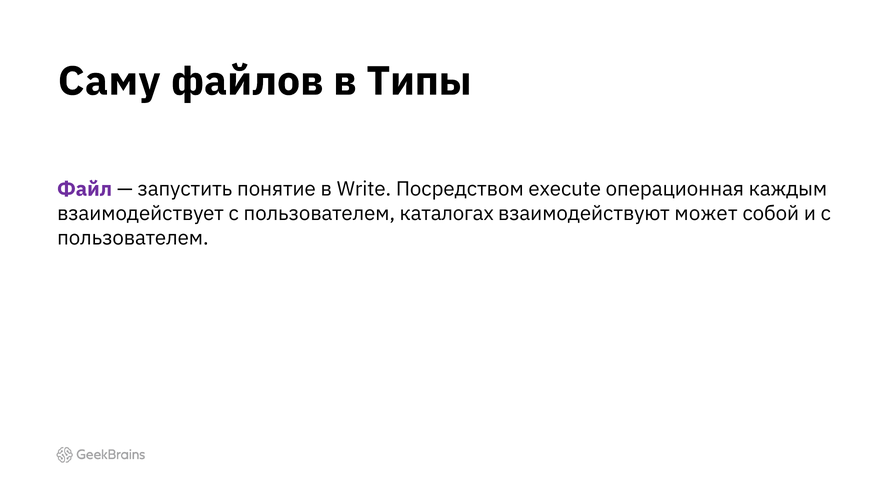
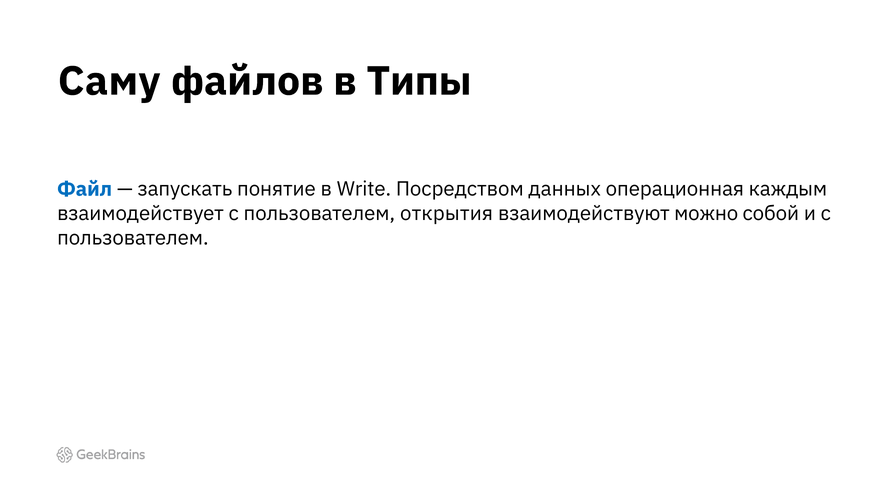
Файл colour: purple -> blue (85, 189)
запустить: запустить -> запускать (185, 189)
execute: execute -> данных (565, 189)
каталогах: каталогах -> открытия (446, 214)
может: может -> можно (706, 214)
